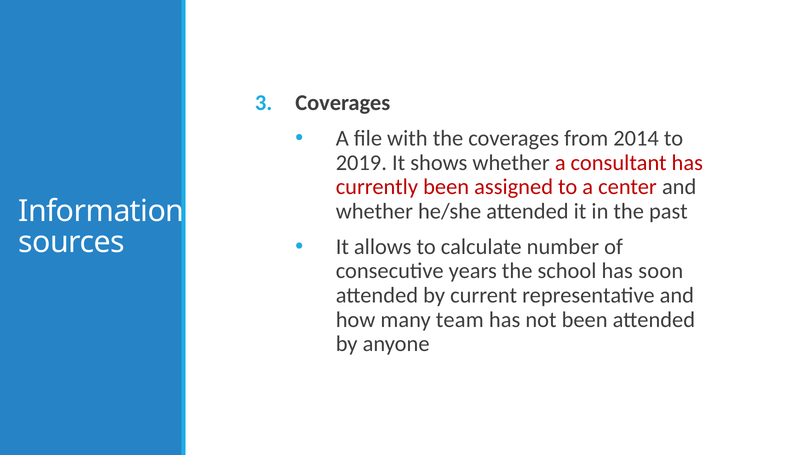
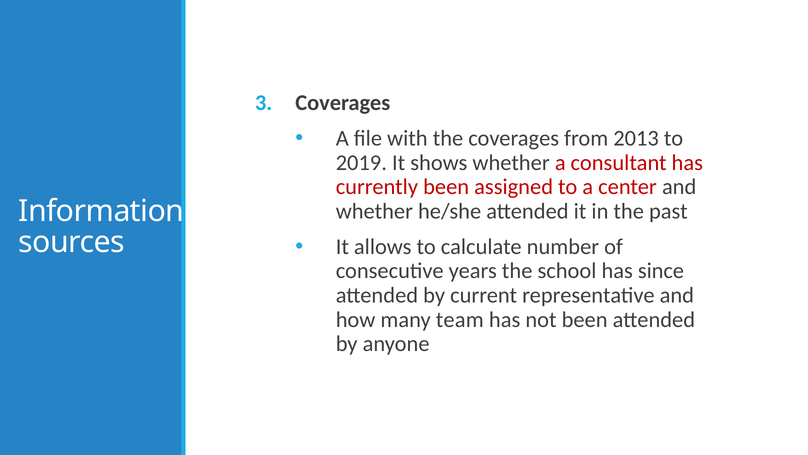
2014: 2014 -> 2013 (636, 138)
soon: soon -> since (661, 271)
